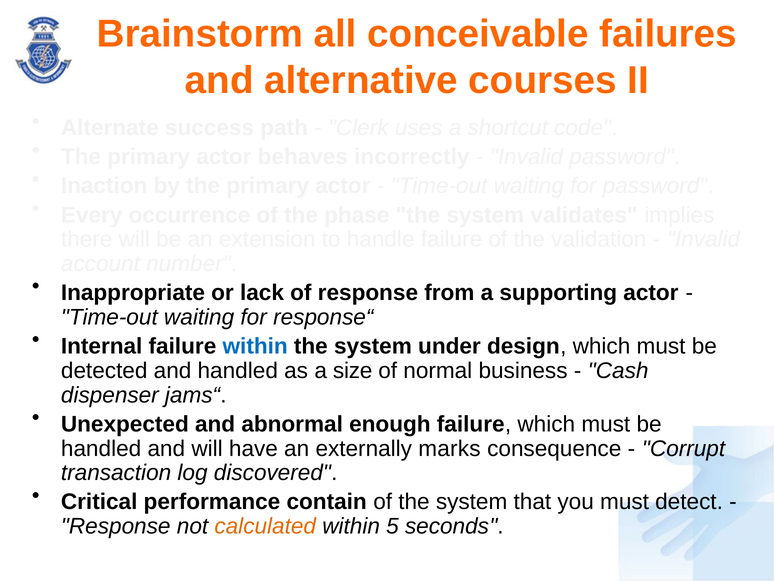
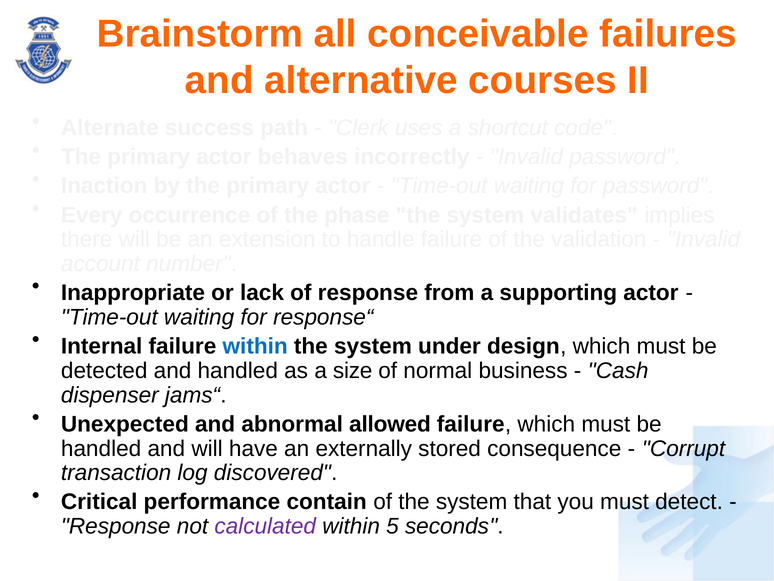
enough: enough -> allowed (390, 424)
marks: marks -> stored (450, 448)
calculated colour: orange -> purple (265, 526)
